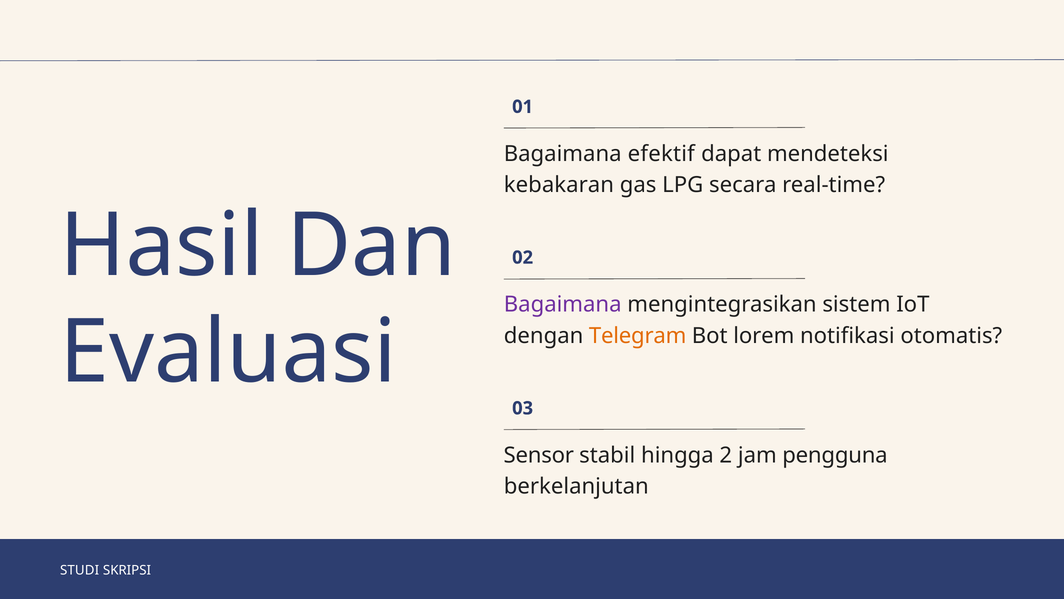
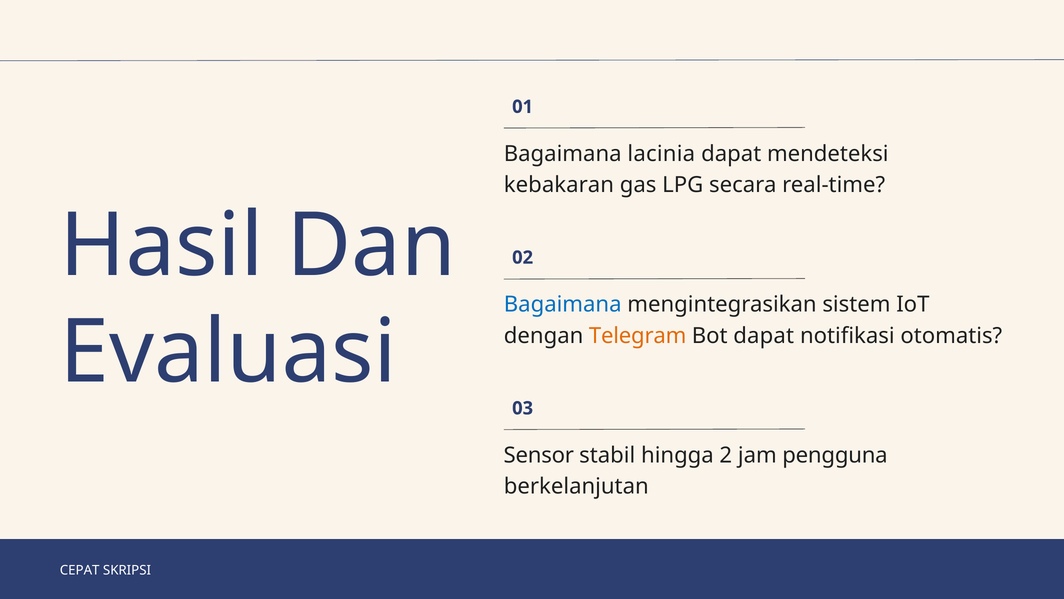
efektif: efektif -> lacinia (661, 154)
Bagaimana colour: purple -> blue (563, 304)
Bot lorem: lorem -> dapat (764, 335)
STUDI: STUDI -> CEPAT (80, 570)
